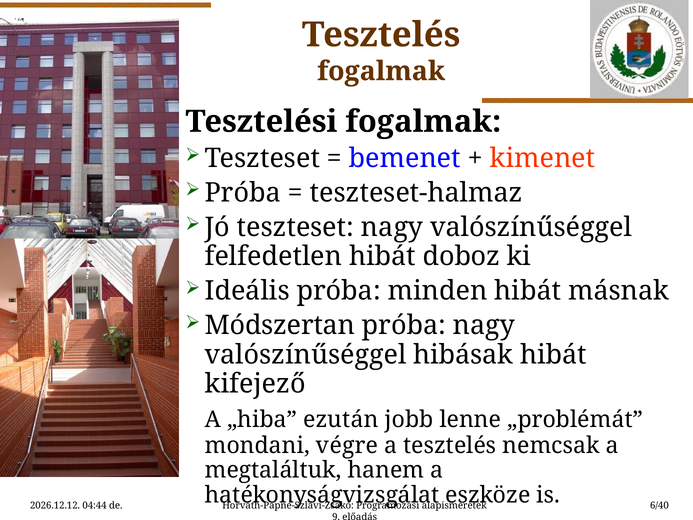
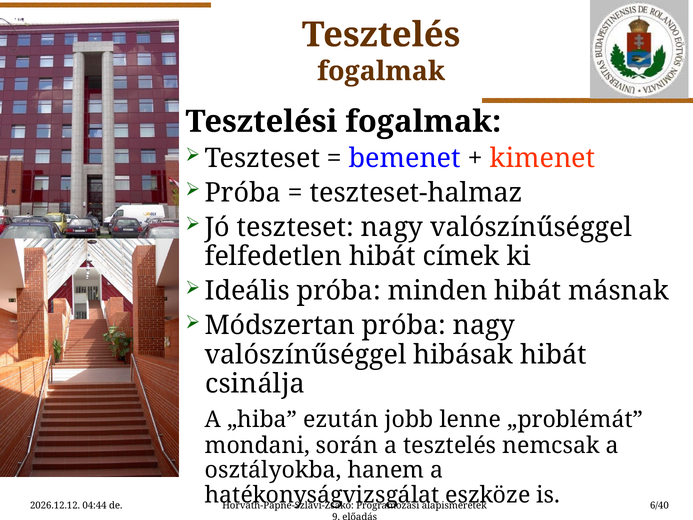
doboz: doboz -> címek (461, 256)
kifejező: kifejező -> csinálja (255, 384)
végre: végre -> során (347, 445)
megtaláltuk: megtaláltuk -> osztályokba (273, 470)
